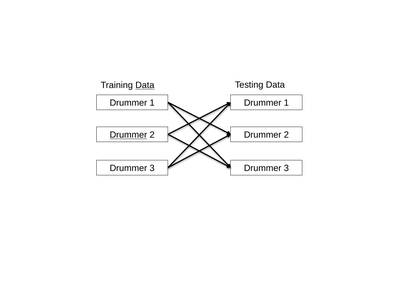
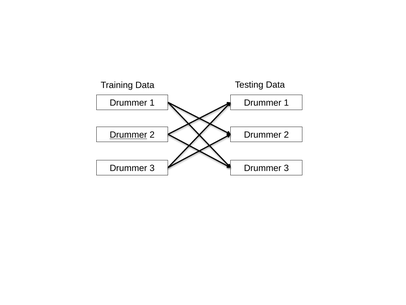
Data underline: present -> none (145, 85)
